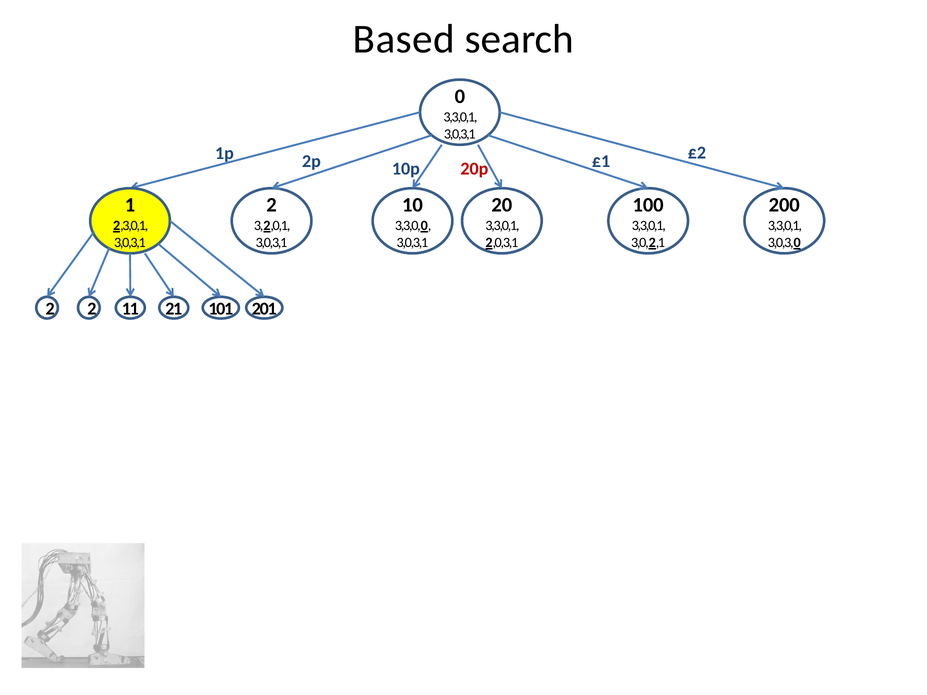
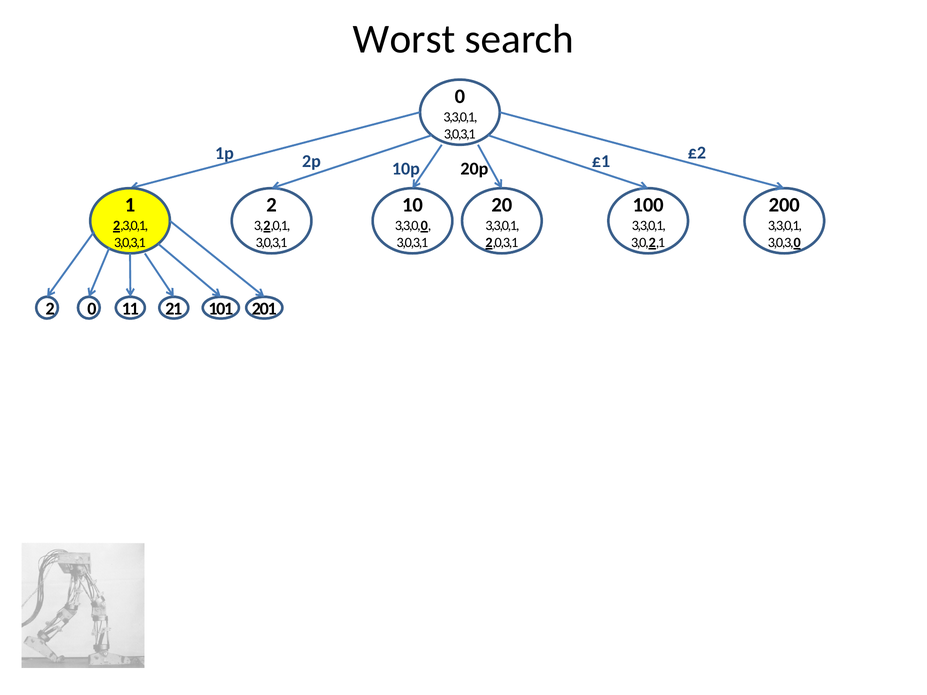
Based: Based -> Worst (404, 39)
20p colour: red -> black (474, 169)
2 2: 2 -> 0 (92, 309)
